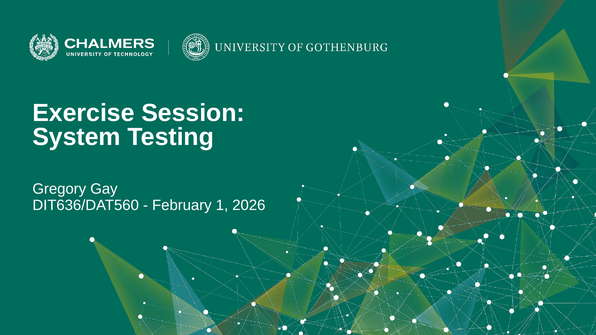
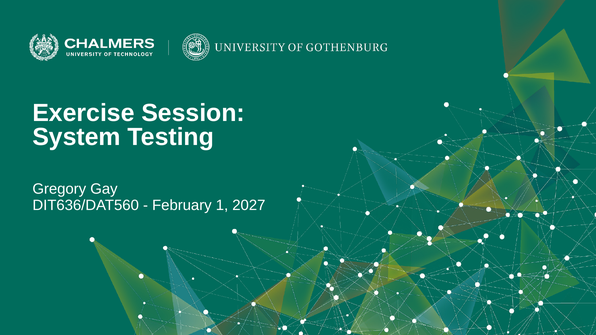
2026: 2026 -> 2027 (249, 205)
